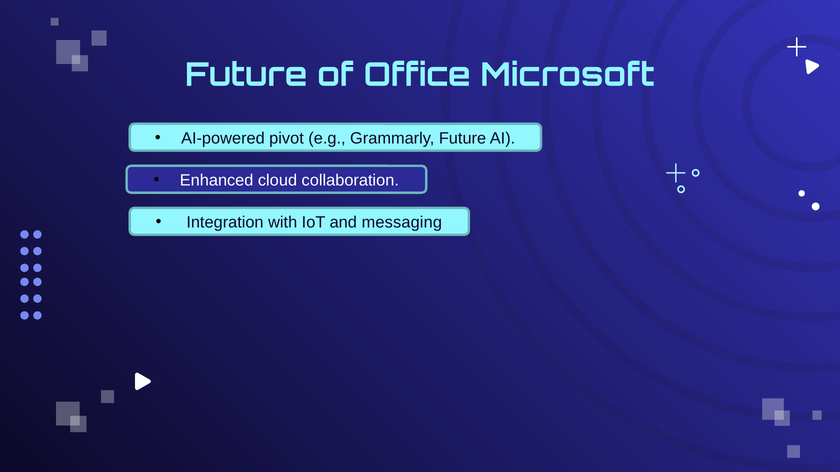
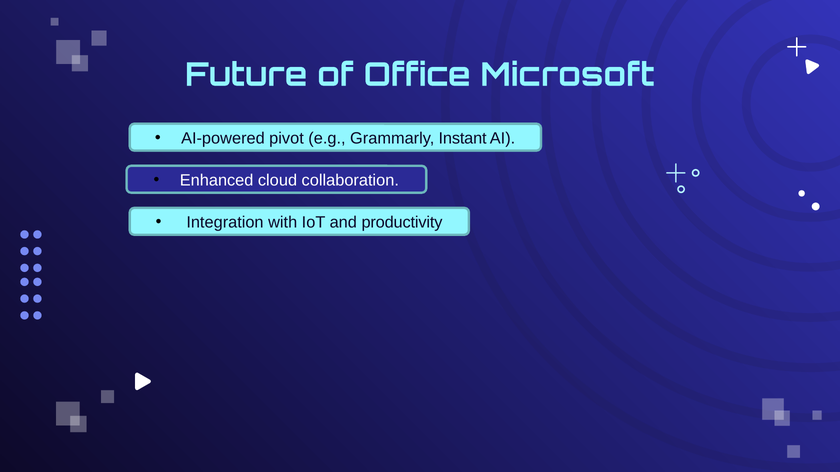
Grammarly Future: Future -> Instant (463, 138)
messaging: messaging -> productivity (402, 223)
